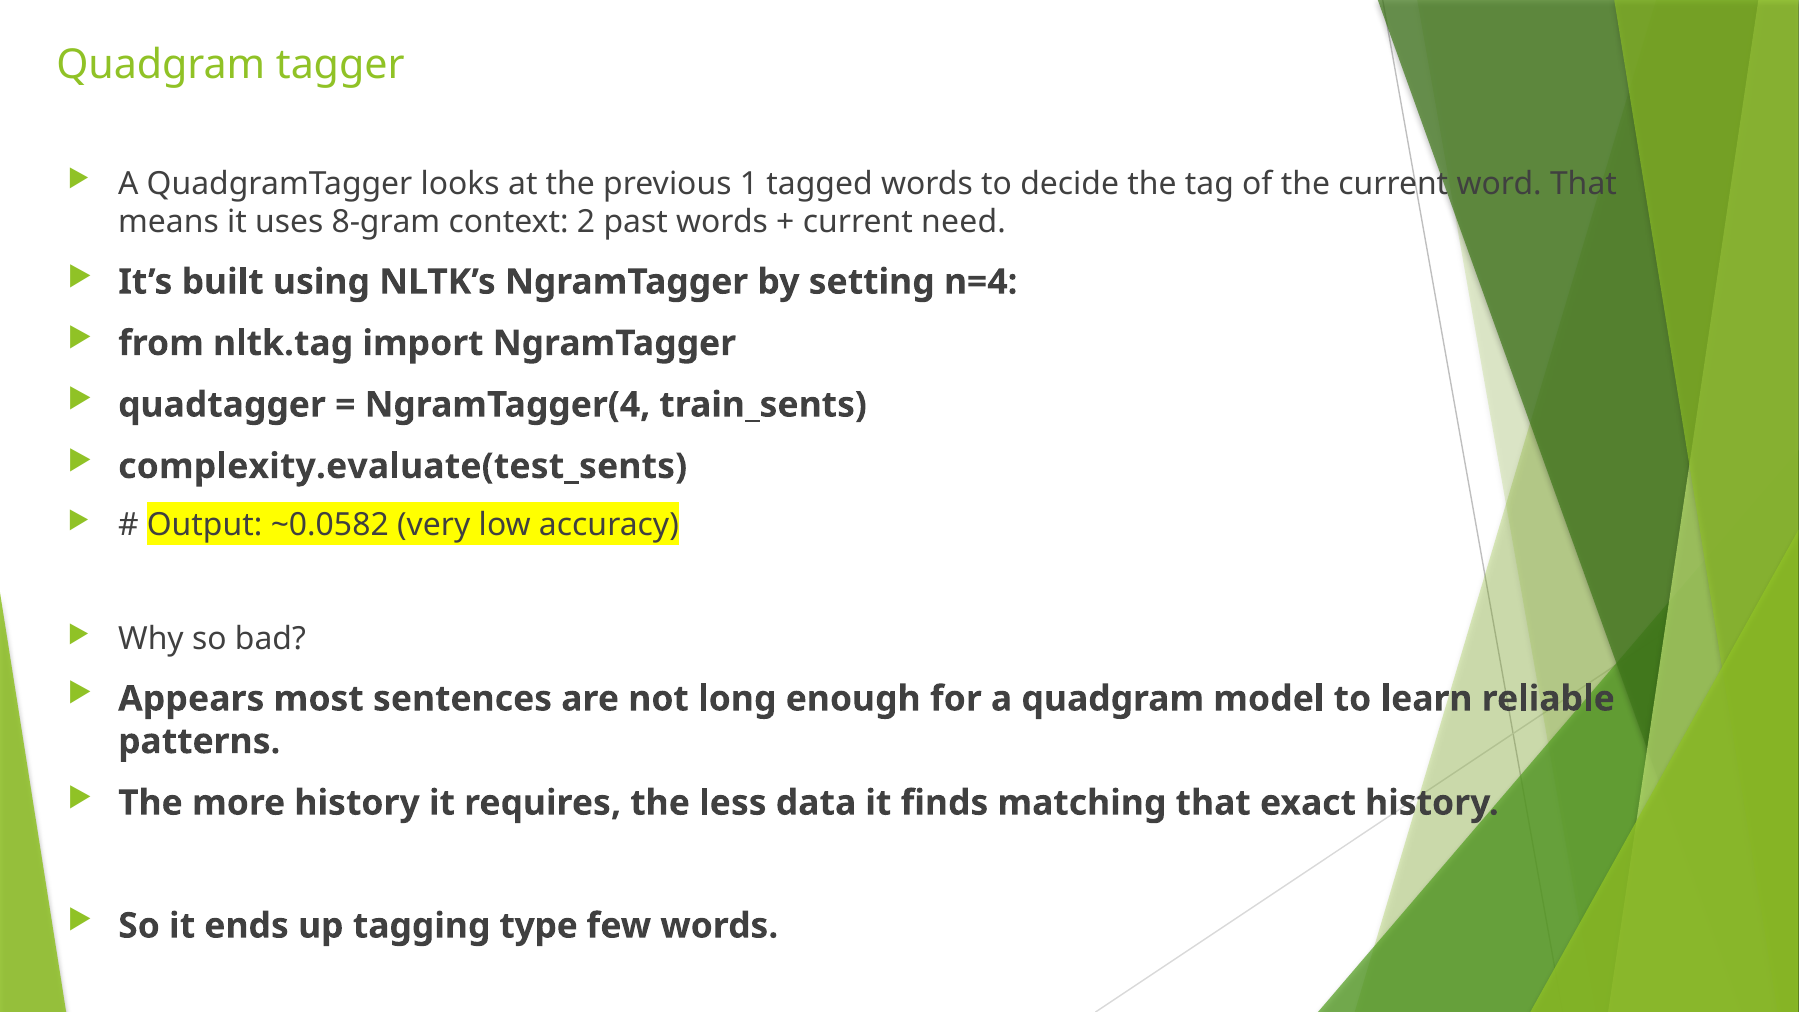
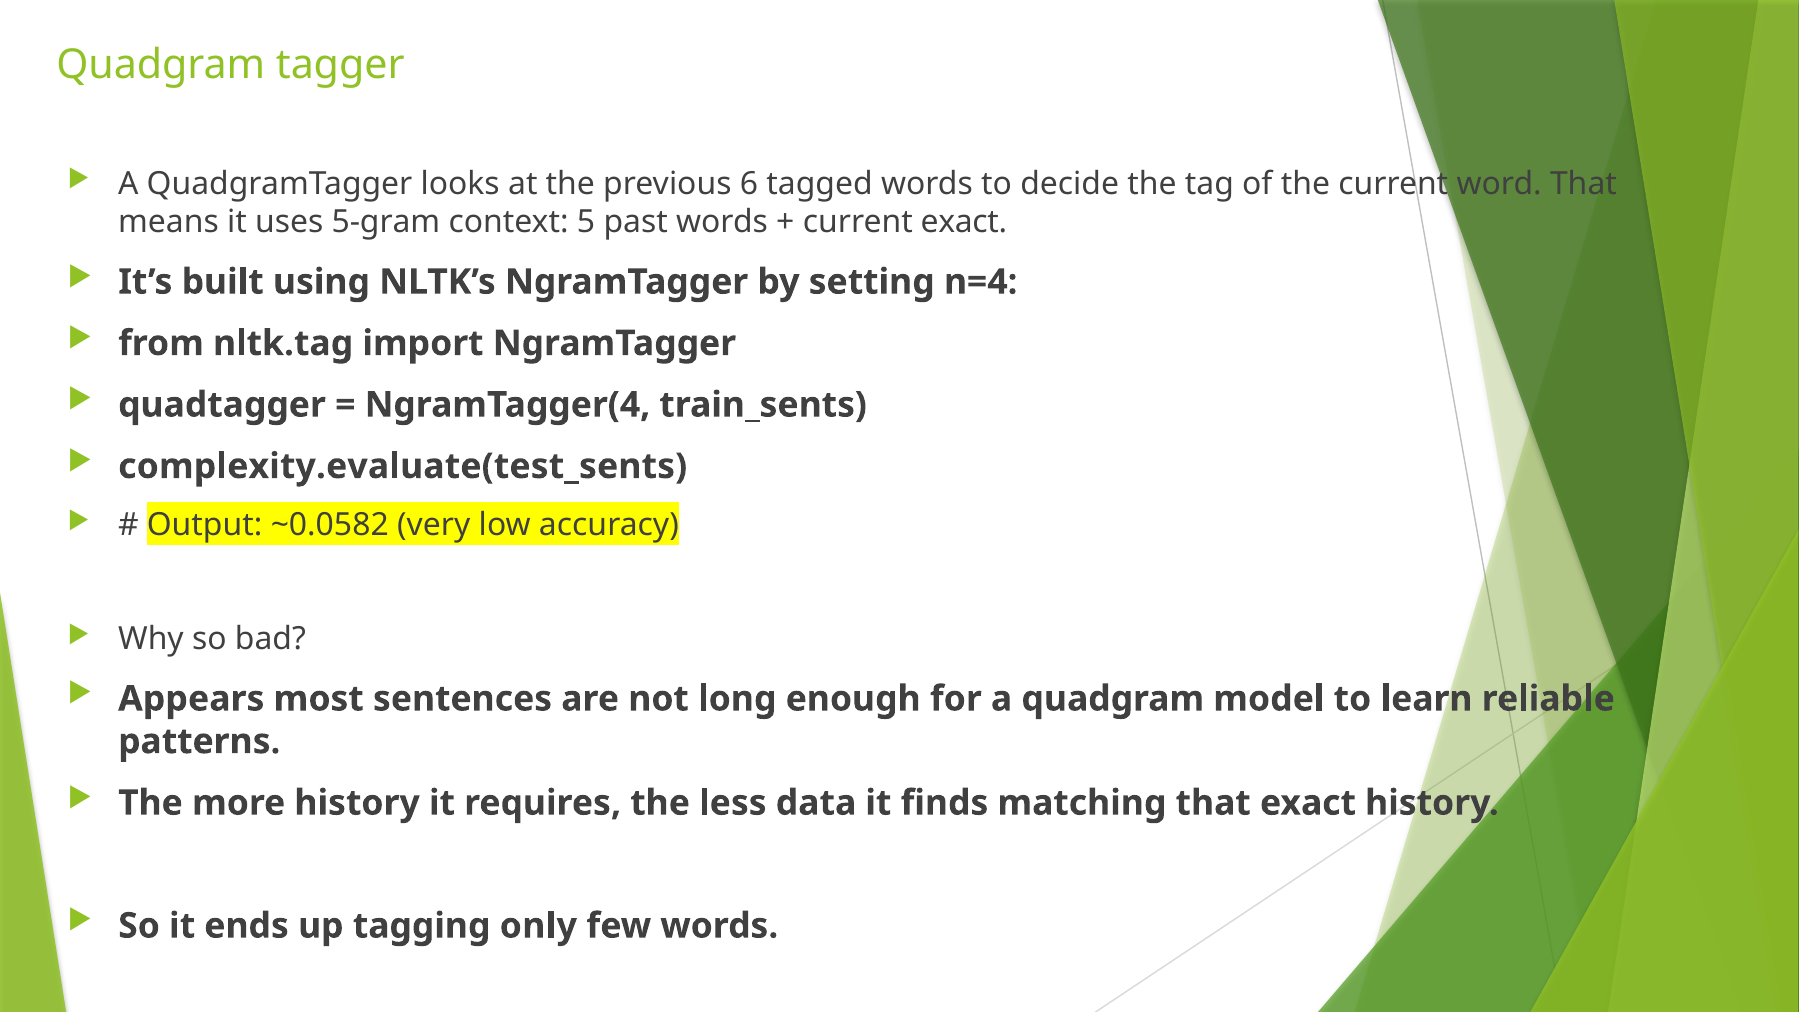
1: 1 -> 6 (749, 184)
8-gram: 8-gram -> 5-gram (386, 222)
2: 2 -> 5 (586, 222)
current need: need -> exact (964, 222)
type: type -> only (538, 926)
